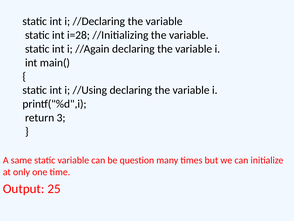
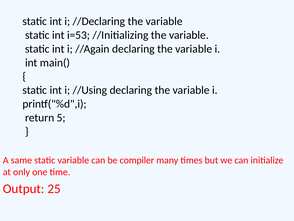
i=28: i=28 -> i=53 (79, 35)
3: 3 -> 5 (61, 117)
question: question -> compiler (137, 160)
